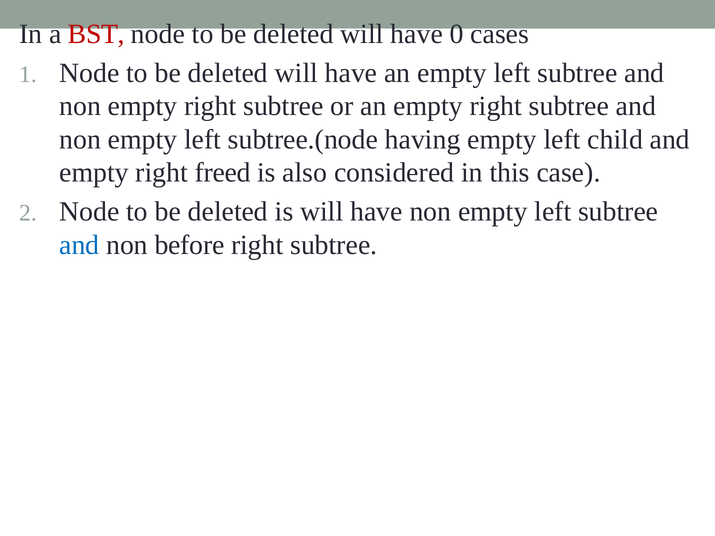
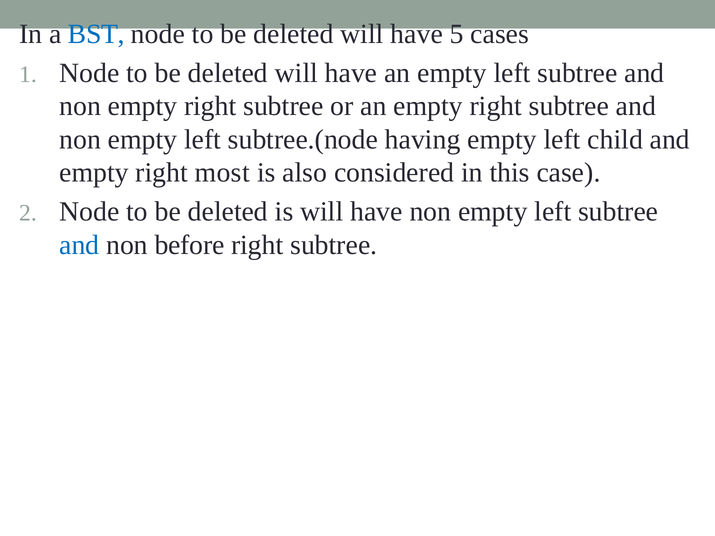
BST colour: red -> blue (96, 34)
0: 0 -> 5 (457, 34)
freed: freed -> most (222, 173)
